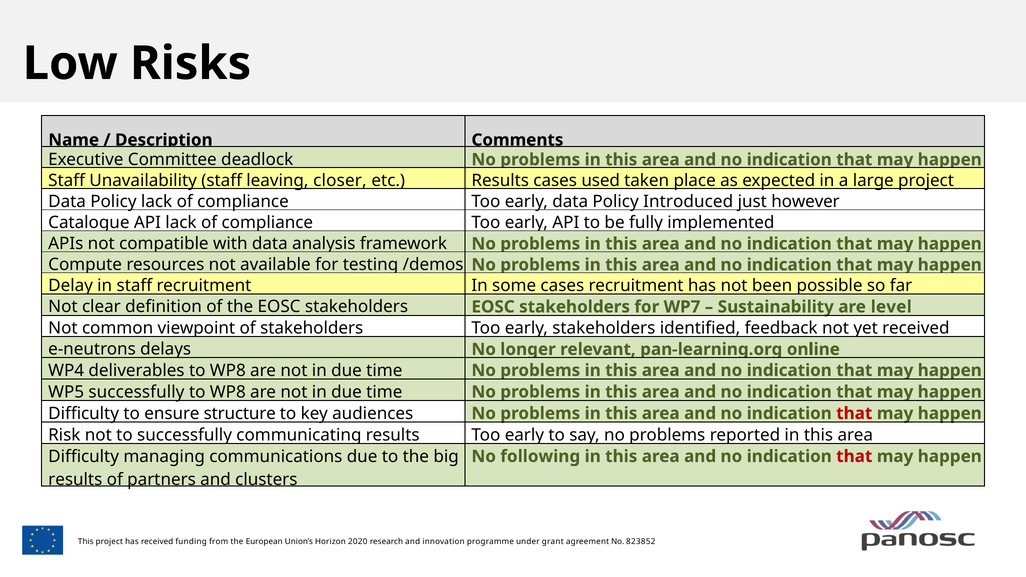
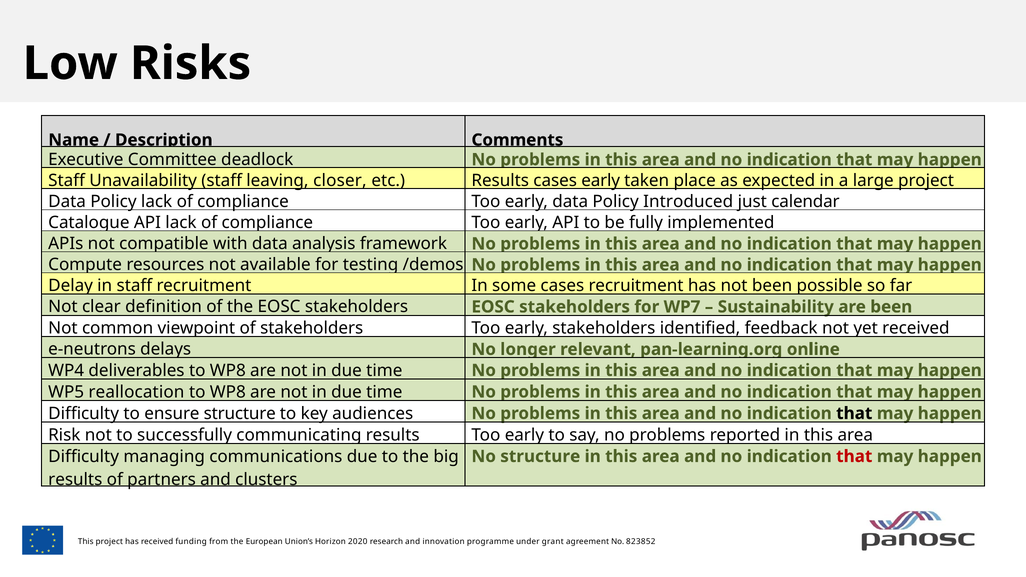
cases used: used -> early (601, 181)
however: however -> calendar (806, 202)
are level: level -> been (891, 307)
WP5 successfully: successfully -> reallocation (136, 392)
that colour: red -> black (854, 413)
No following: following -> structure (540, 456)
